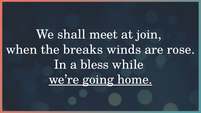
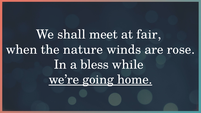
join: join -> fair (149, 34)
breaks: breaks -> nature (83, 50)
